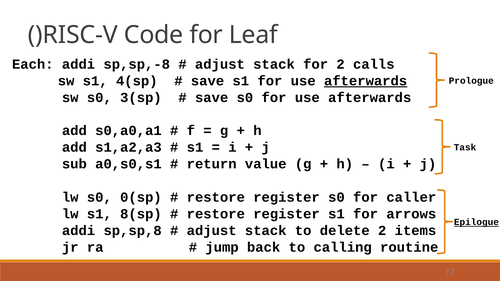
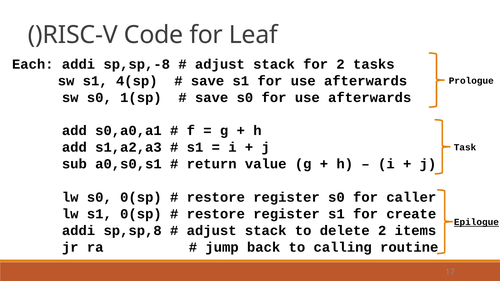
calls: calls -> tasks (374, 64)
afterwards underline: present -> none (366, 81)
3(sp: 3(sp -> 1(sp (141, 98)
s1 8(sp: 8(sp -> 0(sp (141, 214)
arrows: arrows -> create (411, 214)
